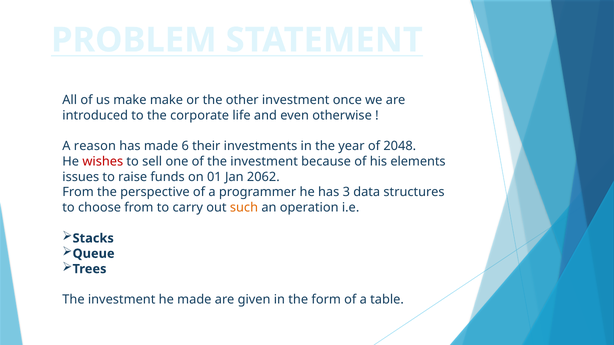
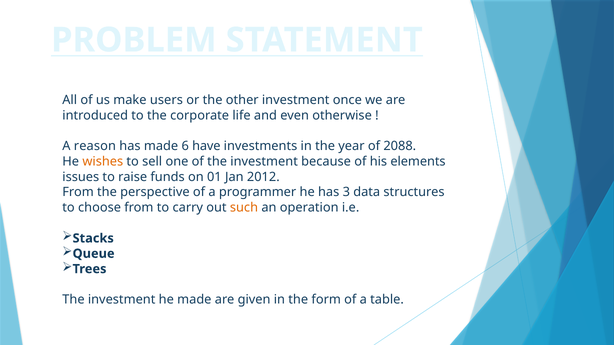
make make: make -> users (166, 100)
their: their -> have (206, 146)
2048: 2048 -> 2088 (400, 146)
wishes colour: red -> orange (103, 162)
2062: 2062 -> 2012 (263, 177)
